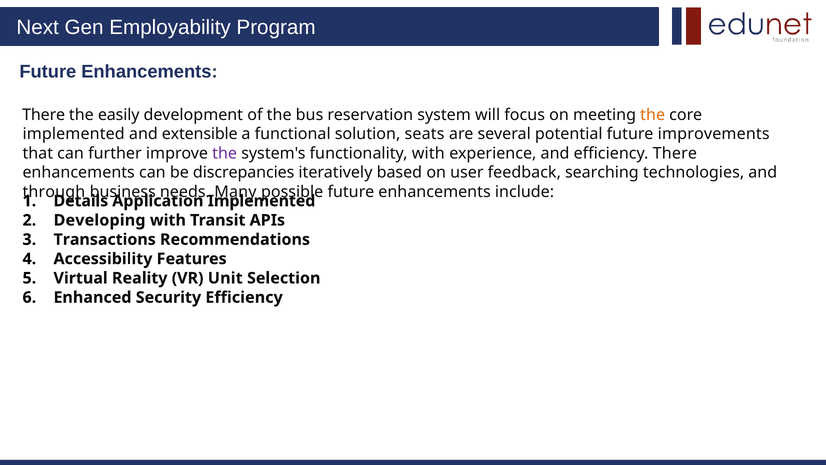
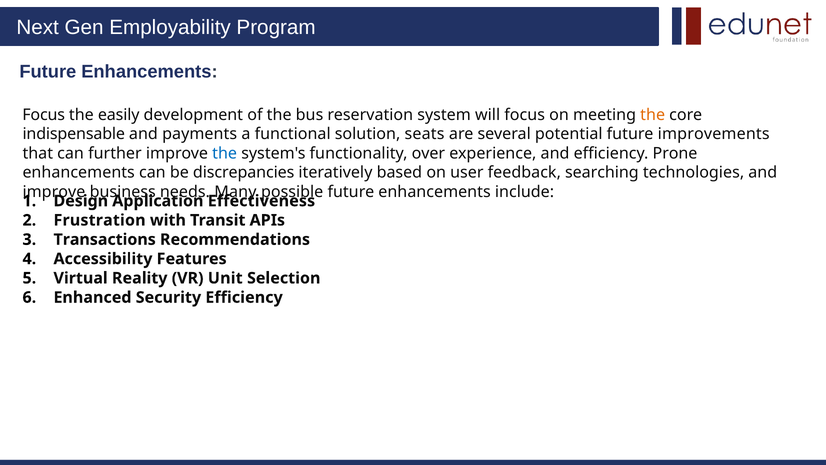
There: There -> Focus (44, 115)
implemented: implemented -> indispensable (74, 134)
extensible: extensible -> payments (200, 134)
the colour: purple -> blue (225, 153)
functionality with: with -> over (428, 153)
efficiency There: There -> Prone (675, 153)
through: through -> improve (54, 192)
Details: Details -> Design (81, 201)
Application Implemented: Implemented -> Effectiveness (261, 201)
Developing: Developing -> Frustration (100, 220)
